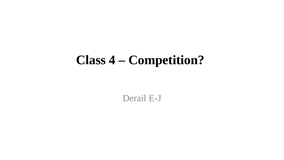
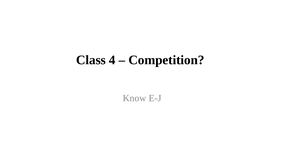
Derail: Derail -> Know (134, 98)
